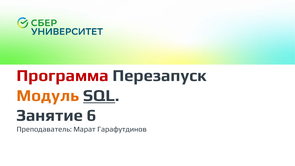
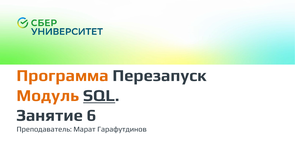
Программа colour: red -> orange (63, 76)
